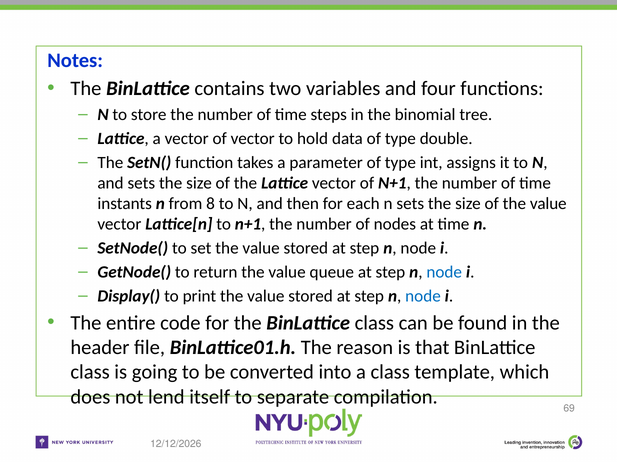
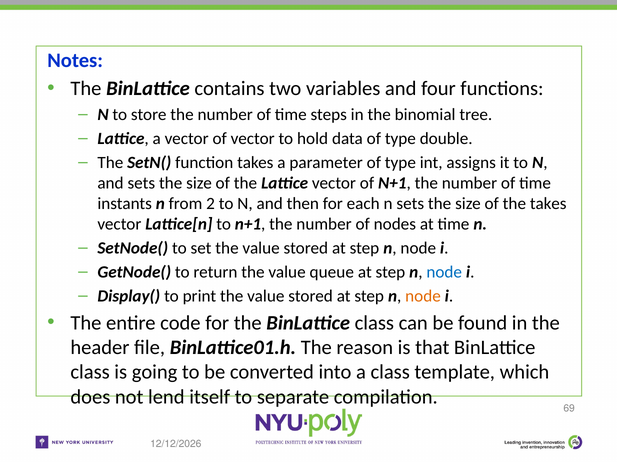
8: 8 -> 2 (211, 204)
of the value: value -> takes (548, 204)
node colour: blue -> orange (423, 296)
